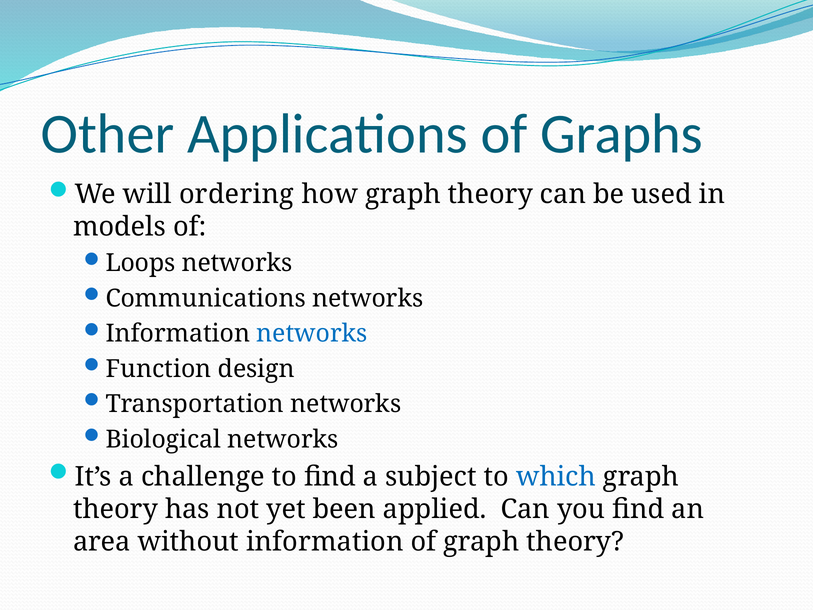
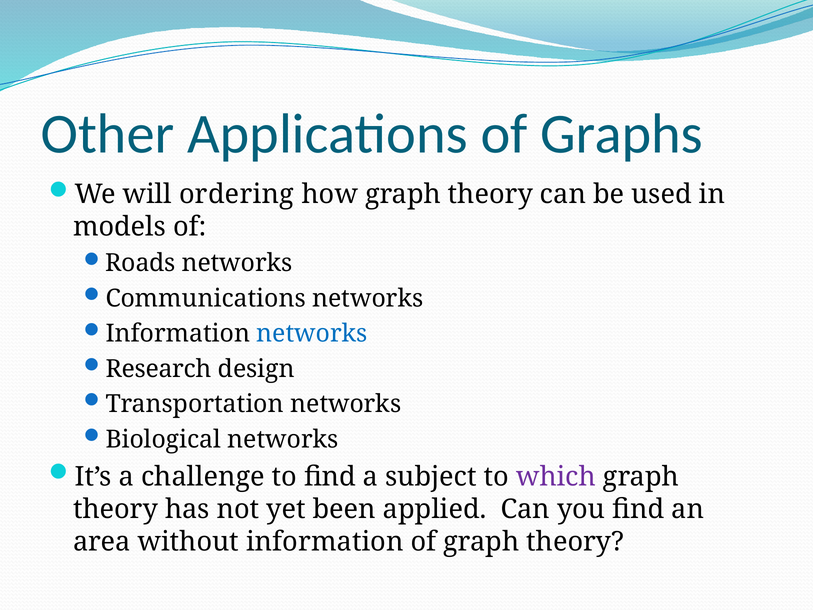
Loops: Loops -> Roads (140, 263)
Function: Function -> Research (159, 369)
which colour: blue -> purple (556, 476)
